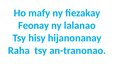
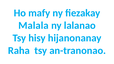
Feonay: Feonay -> Malala (33, 25)
